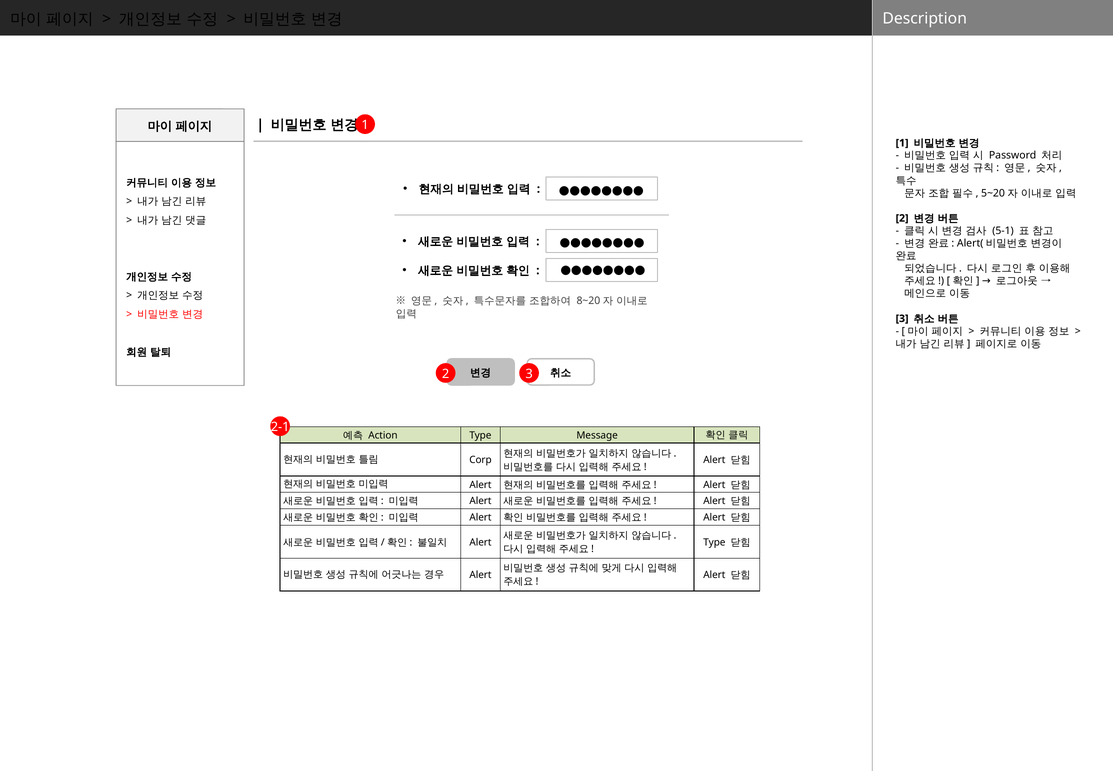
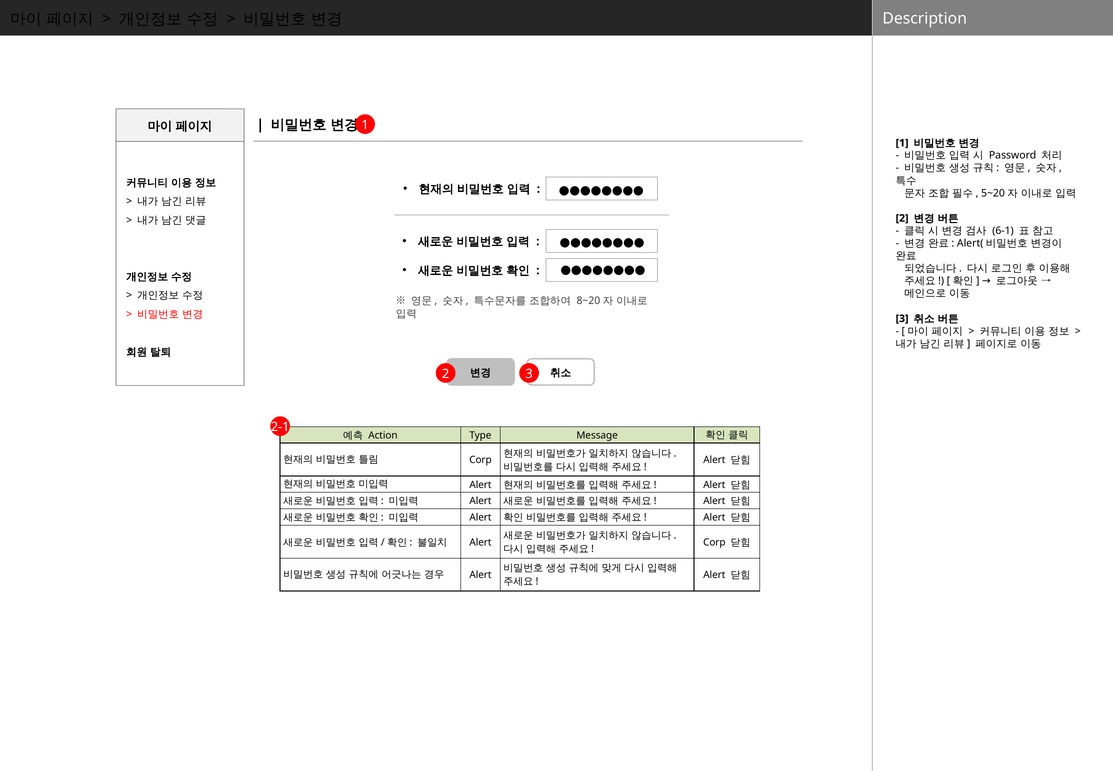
5-1: 5-1 -> 6-1 (1003, 231)
Type: Type -> Corp (714, 542)
